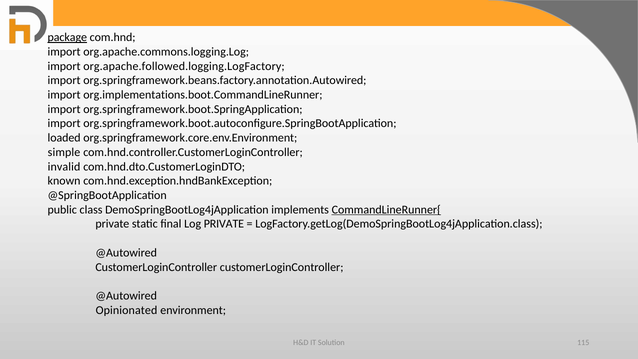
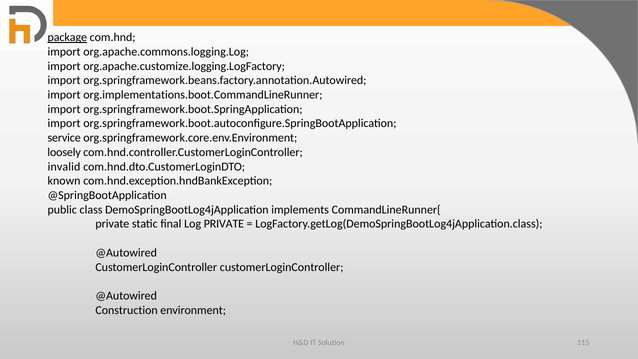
org.apache.followed.logging.LogFactory: org.apache.followed.logging.LogFactory -> org.apache.customize.logging.LogFactory (184, 66)
loaded: loaded -> service (64, 138)
simple: simple -> loosely (64, 152)
CommandLineRunner{ underline: present -> none (386, 210)
Opinionated: Opinionated -> Construction (127, 310)
